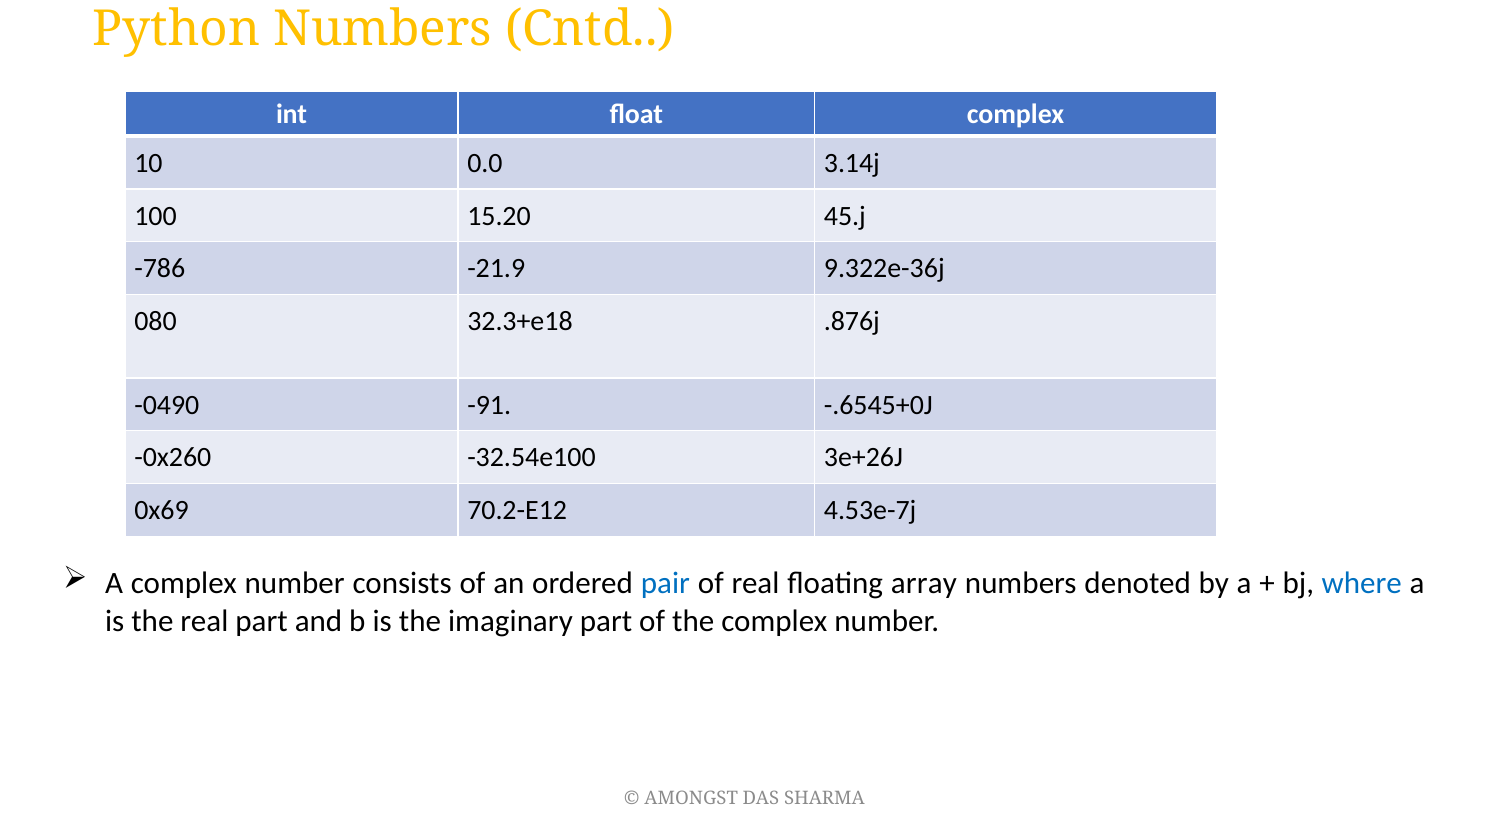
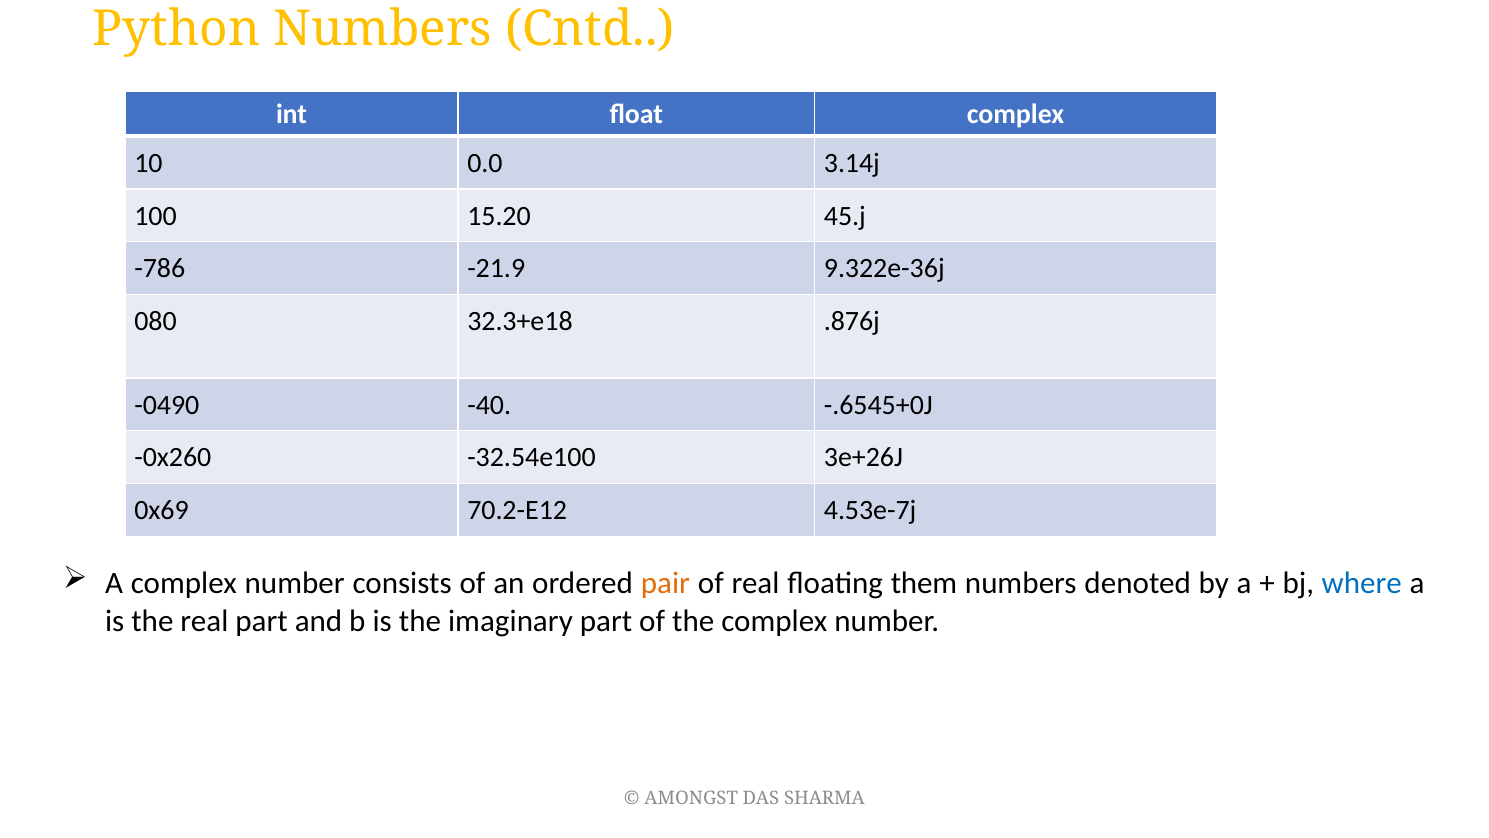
-91: -91 -> -40 (489, 405)
pair colour: blue -> orange (665, 583)
array: array -> them (924, 583)
